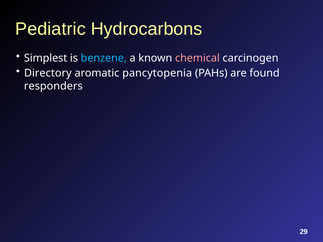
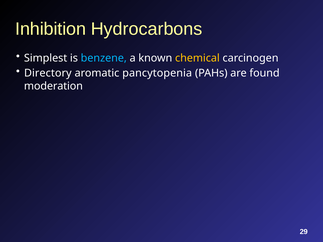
Pediatric: Pediatric -> Inhibition (51, 29)
chemical colour: pink -> yellow (197, 58)
responders: responders -> moderation (53, 86)
